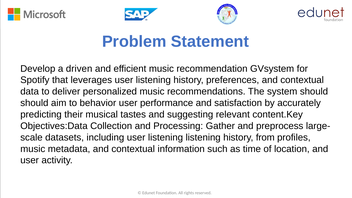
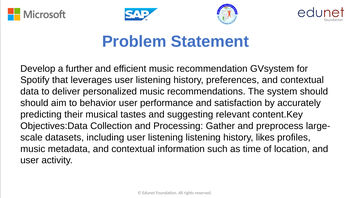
driven: driven -> further (79, 69)
from: from -> likes (265, 137)
